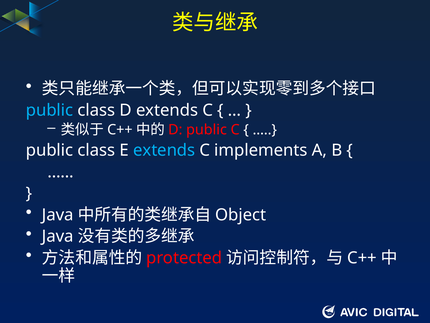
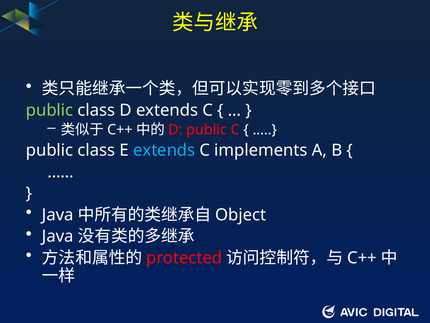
public colour: light blue -> light green (50, 110)
